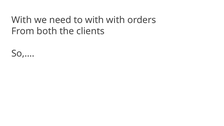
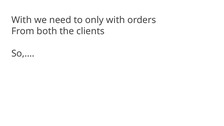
to with: with -> only (94, 20)
